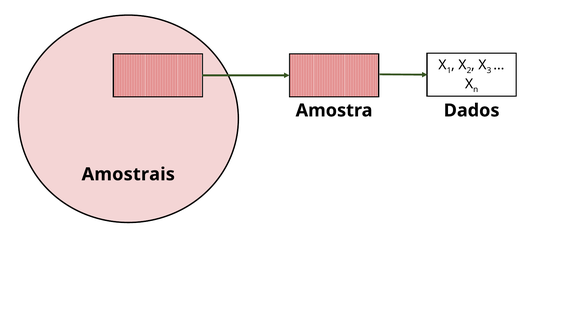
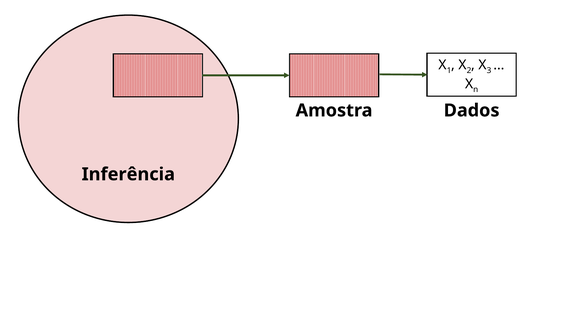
Amostrais: Amostrais -> Inferência (128, 174)
